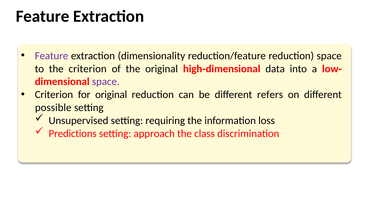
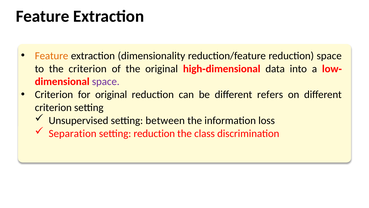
Feature colour: purple -> orange (52, 56)
possible: possible -> criterion (53, 107)
requiring: requiring -> between (165, 120)
Predictions: Predictions -> Separation (73, 133)
setting approach: approach -> reduction (154, 133)
